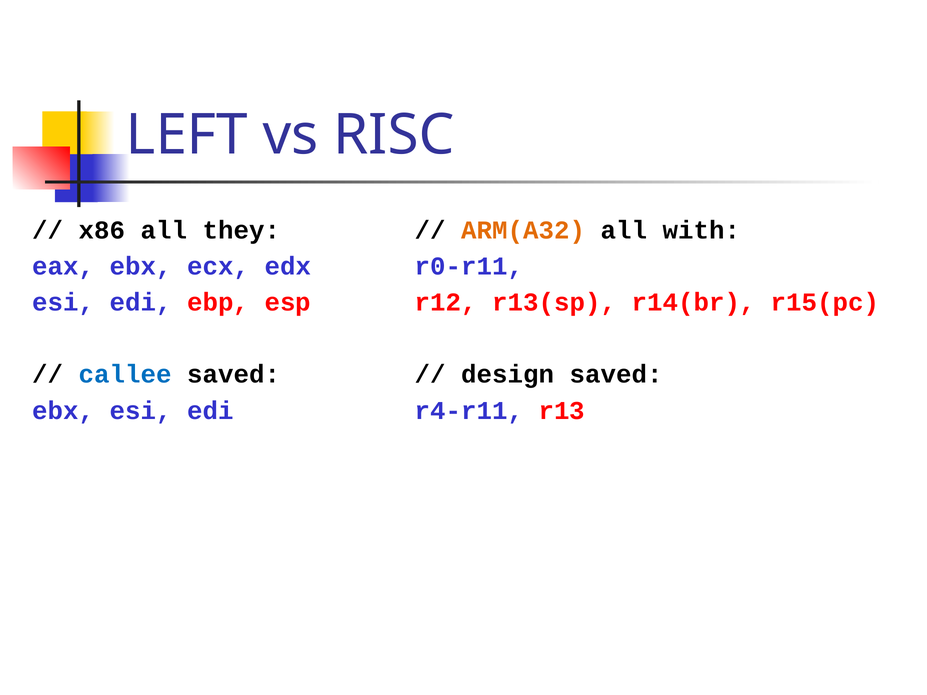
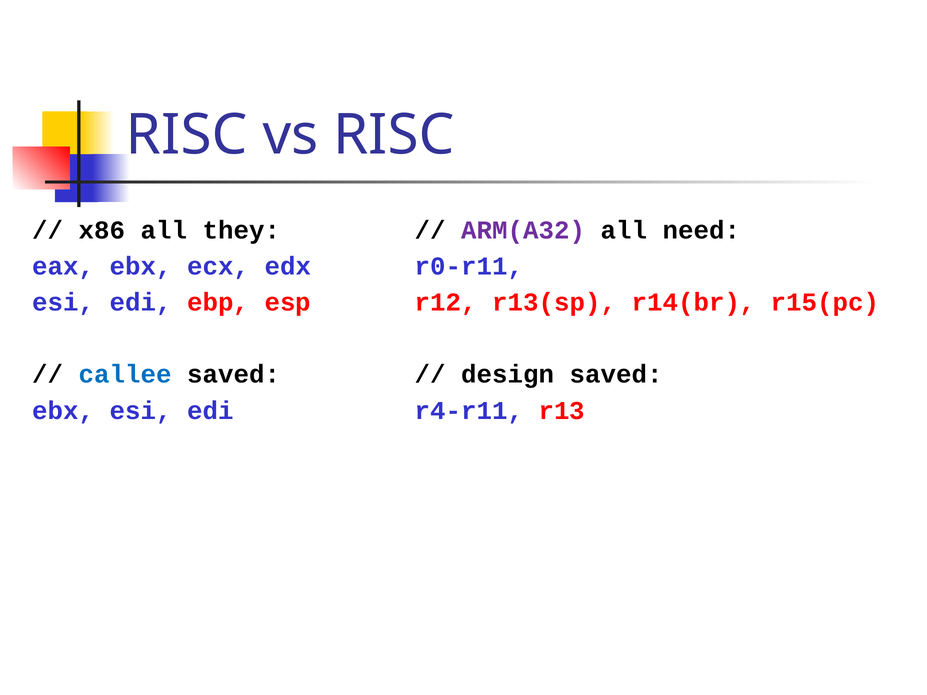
LEFT: LEFT -> RISC (187, 135)
ARM(A32 colour: orange -> purple (523, 230)
with: with -> need (701, 230)
